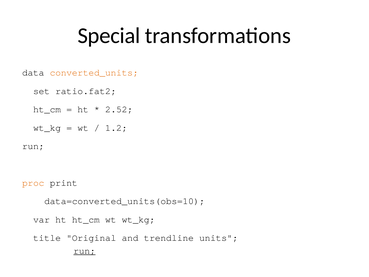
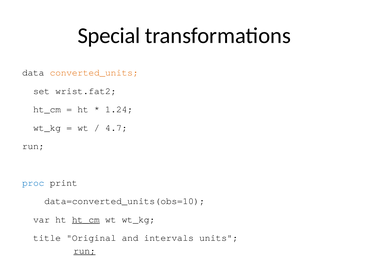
ratio.fat2: ratio.fat2 -> wrist.fat2 (86, 91)
2.52: 2.52 -> 1.24 (119, 109)
1.2: 1.2 -> 4.7 (116, 128)
proc colour: orange -> blue (33, 183)
ht_cm underline: none -> present (86, 219)
trendline: trendline -> intervals (169, 238)
